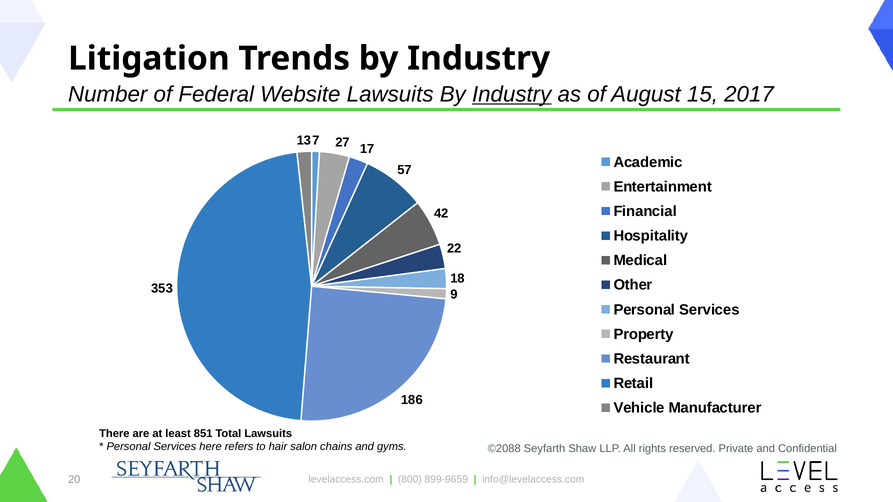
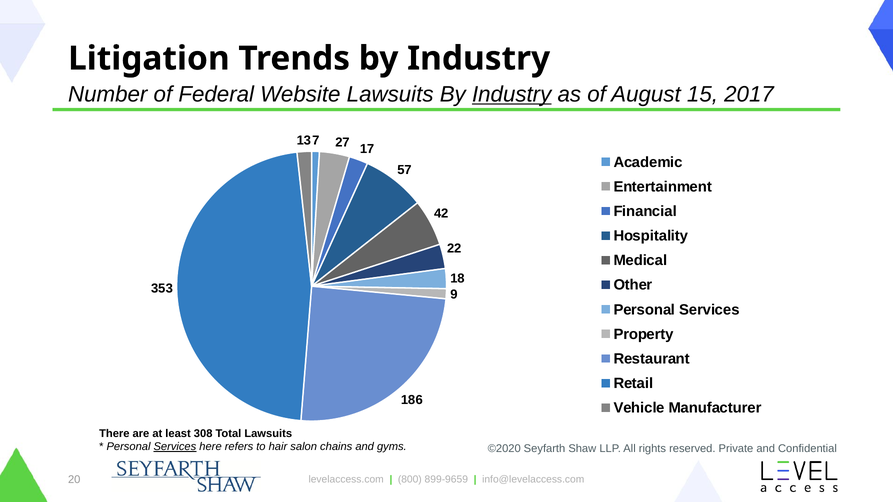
851: 851 -> 308 (203, 434)
Services underline: none -> present (175, 447)
©2088: ©2088 -> ©2020 (504, 449)
